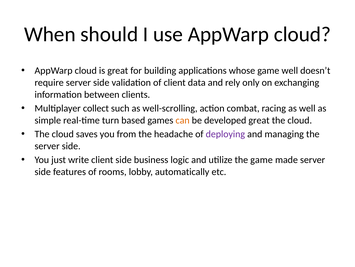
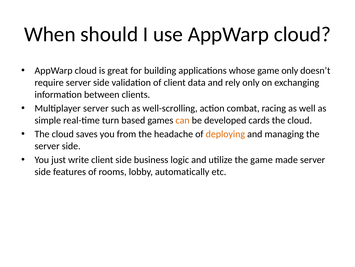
game well: well -> only (290, 71)
Multiplayer collect: collect -> server (96, 108)
developed great: great -> cards (259, 120)
deploying colour: purple -> orange (225, 134)
